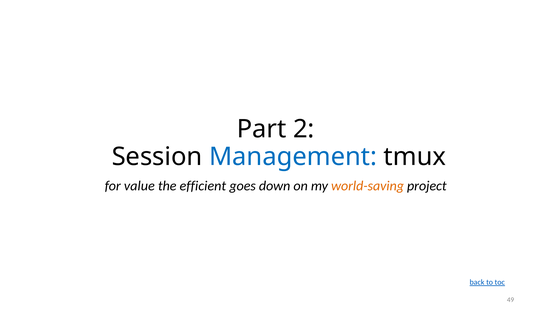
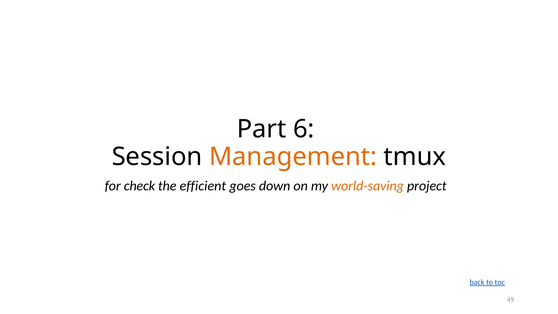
2: 2 -> 6 (304, 129)
Management colour: blue -> orange (293, 157)
value: value -> check (139, 186)
